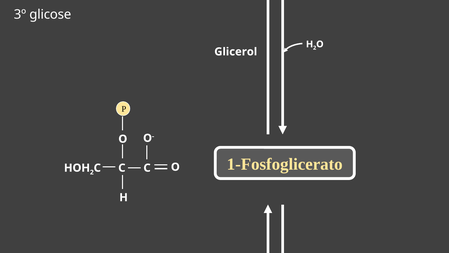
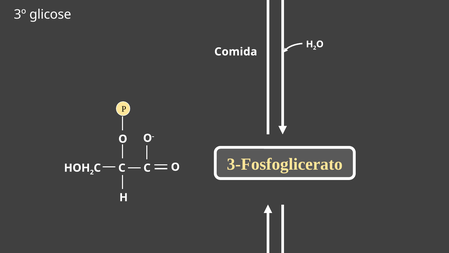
Glicerol: Glicerol -> Comida (236, 52)
1-Fosfoglicerato: 1-Fosfoglicerato -> 3-Fosfoglicerato (285, 164)
